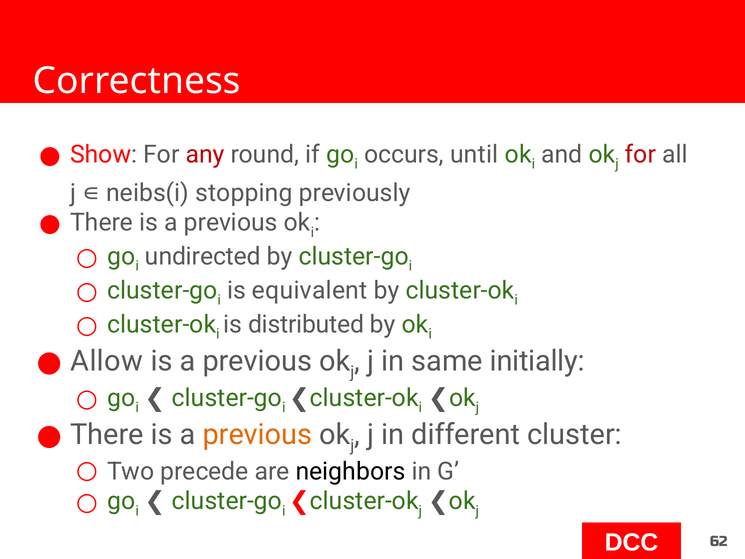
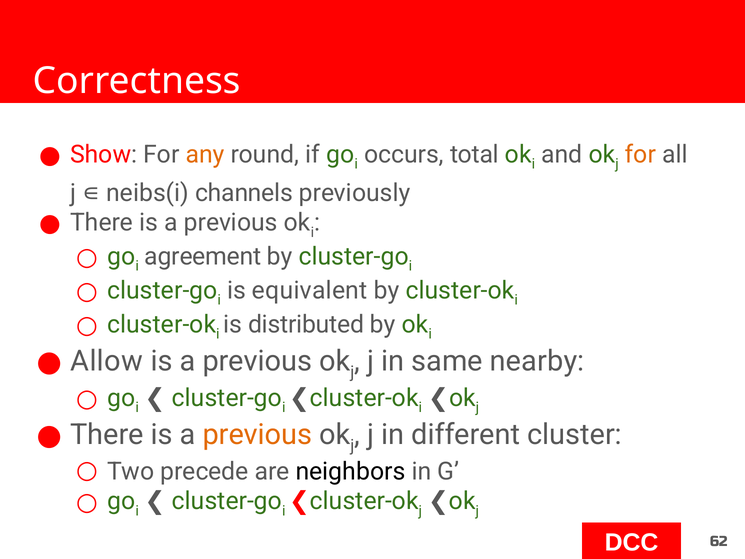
any colour: red -> orange (205, 154)
until: until -> total (475, 154)
for colour: red -> orange (640, 154)
stopping: stopping -> channels (244, 193)
undirected: undirected -> agreement (203, 256)
initially: initially -> nearby (537, 361)
